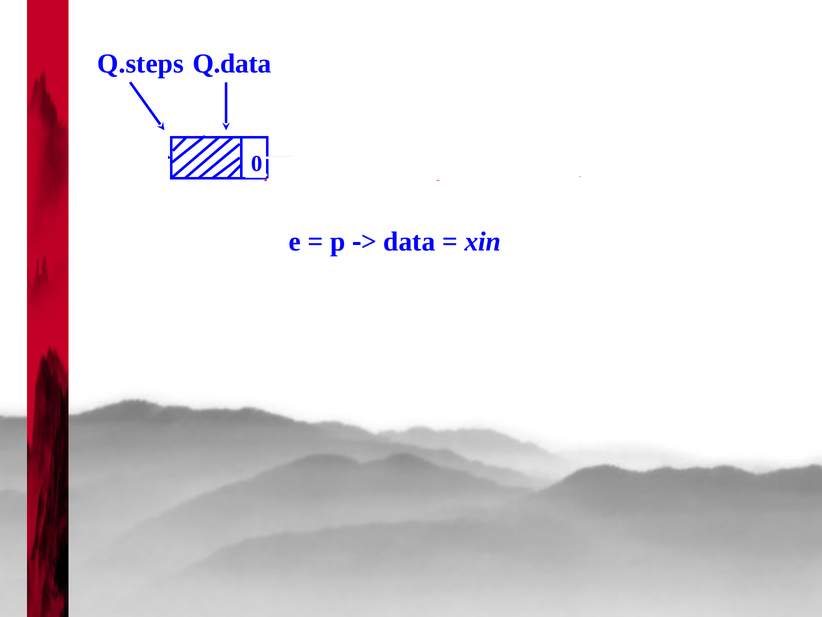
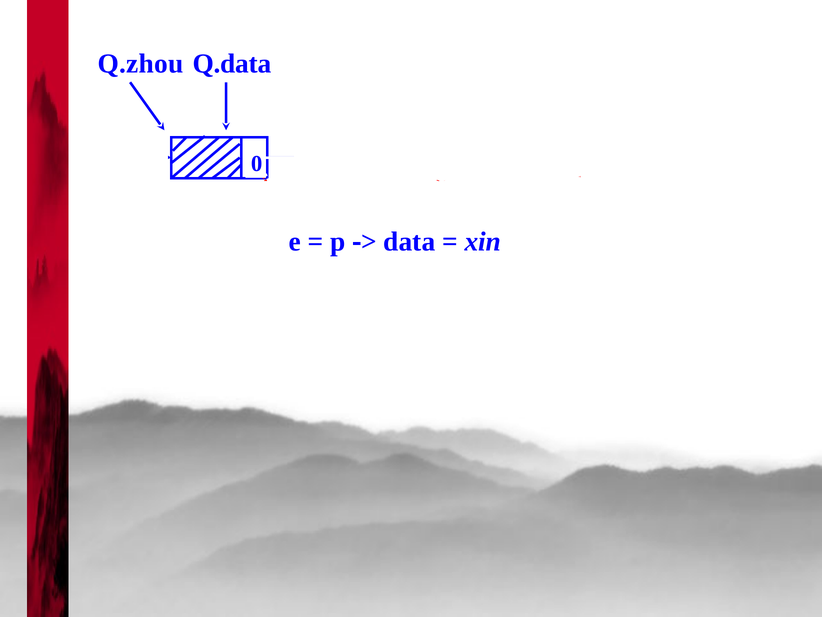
Q.steps: Q.steps -> Q.zhou (140, 63)
